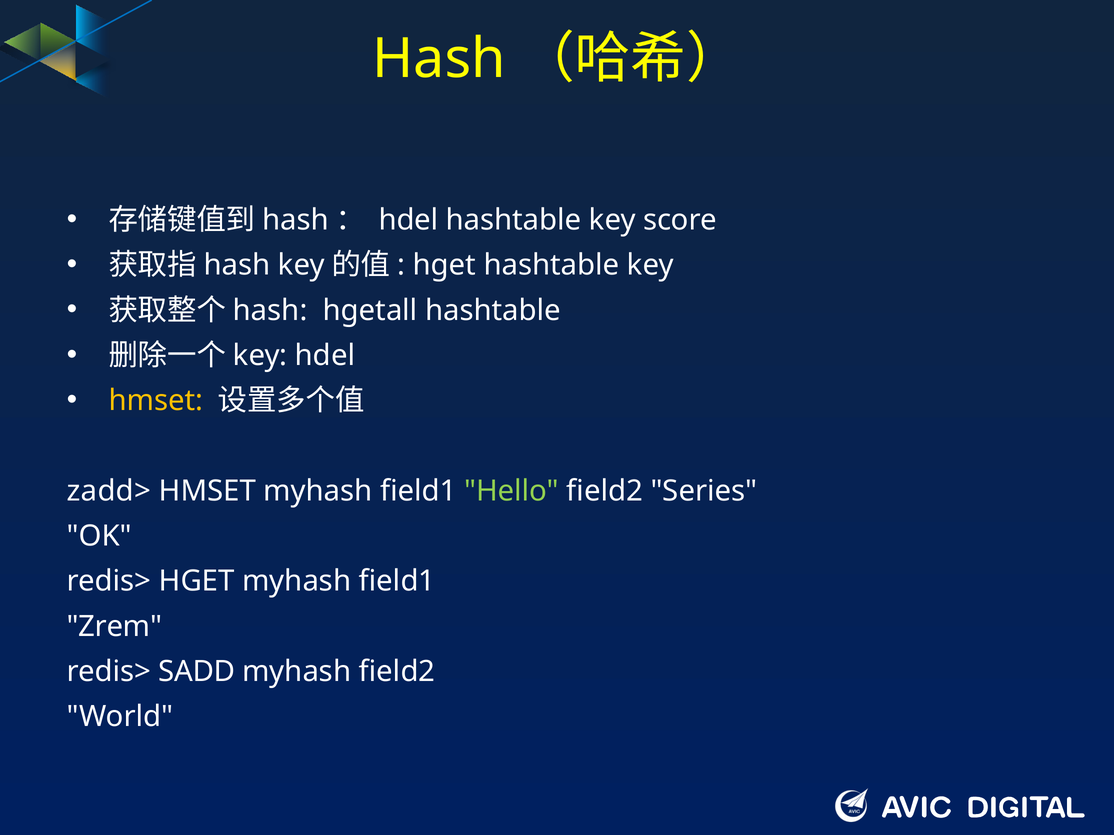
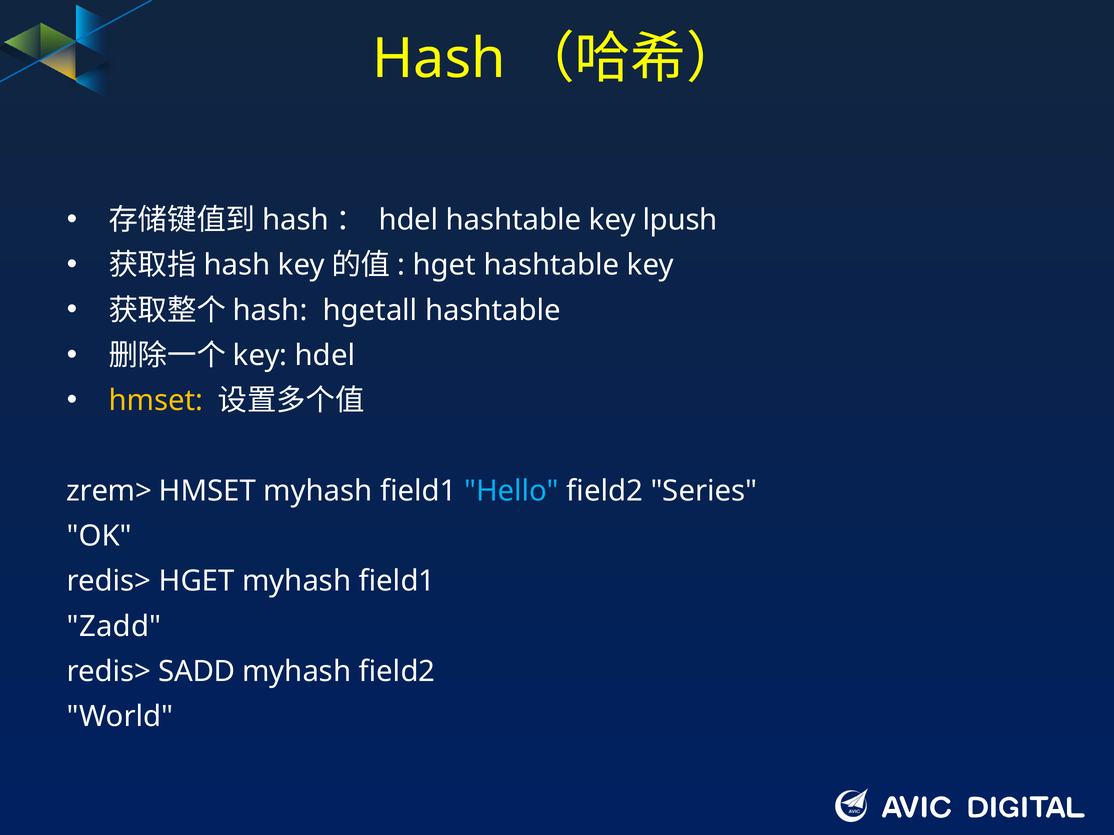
score: score -> lpush (680, 220)
zadd>: zadd> -> zrem> (109, 491)
Hello colour: light green -> light blue (512, 491)
Zrem: Zrem -> Zadd (114, 627)
